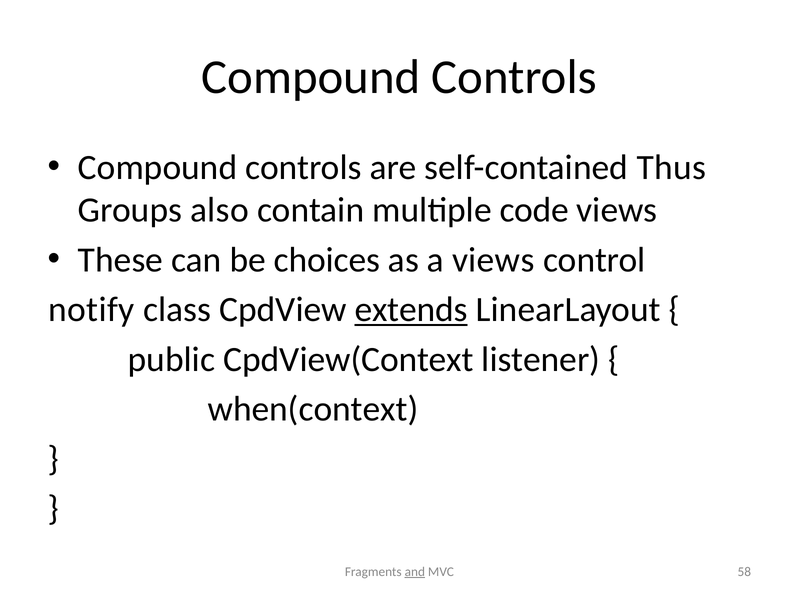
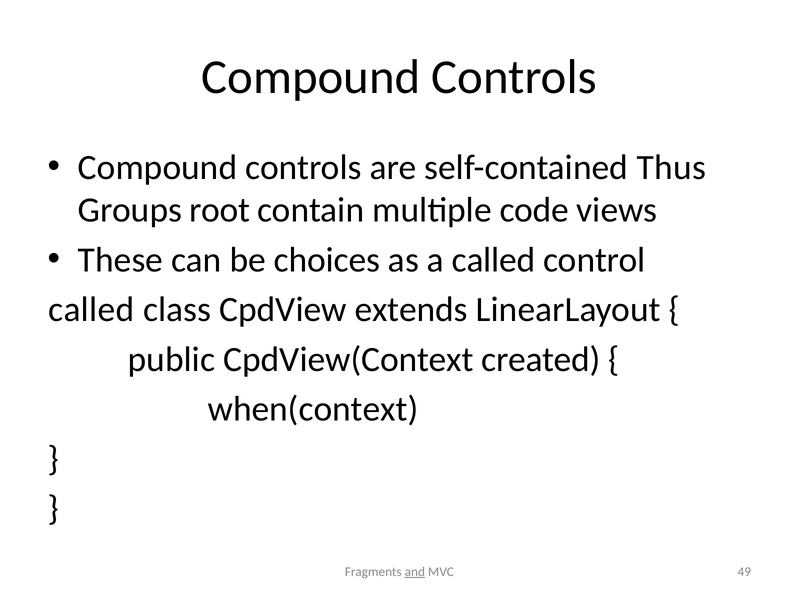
also: also -> root (220, 210)
a views: views -> called (494, 260)
notify: notify -> called (91, 310)
extends underline: present -> none (411, 310)
listener: listener -> created (541, 360)
58: 58 -> 49 (744, 572)
